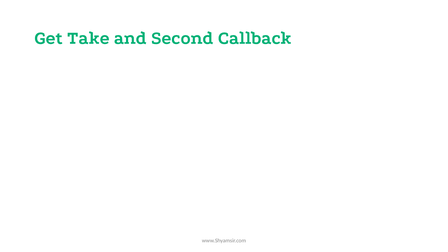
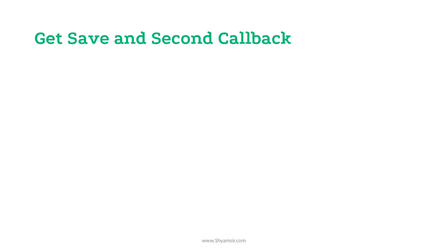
Take: Take -> Save (88, 38)
